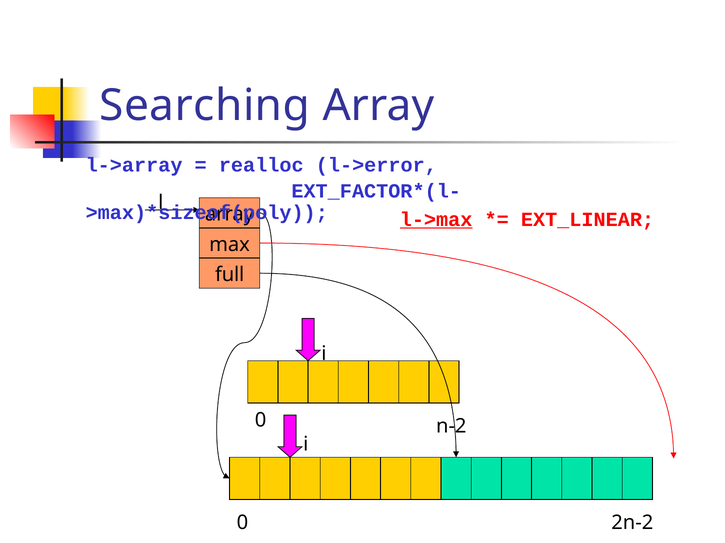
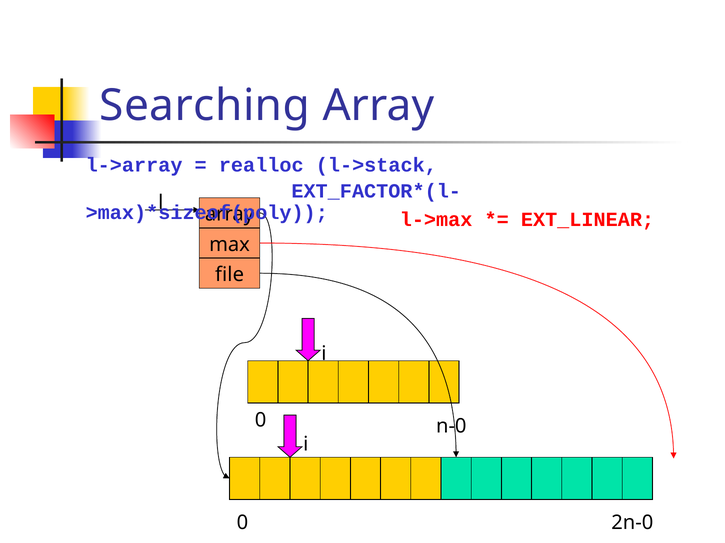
l->error: l->error -> l->stack (376, 165)
l->max underline: present -> none (436, 220)
full: full -> file (230, 275)
n-2: n-2 -> n-0 (451, 427)
2n-2: 2n-2 -> 2n-0 (632, 523)
